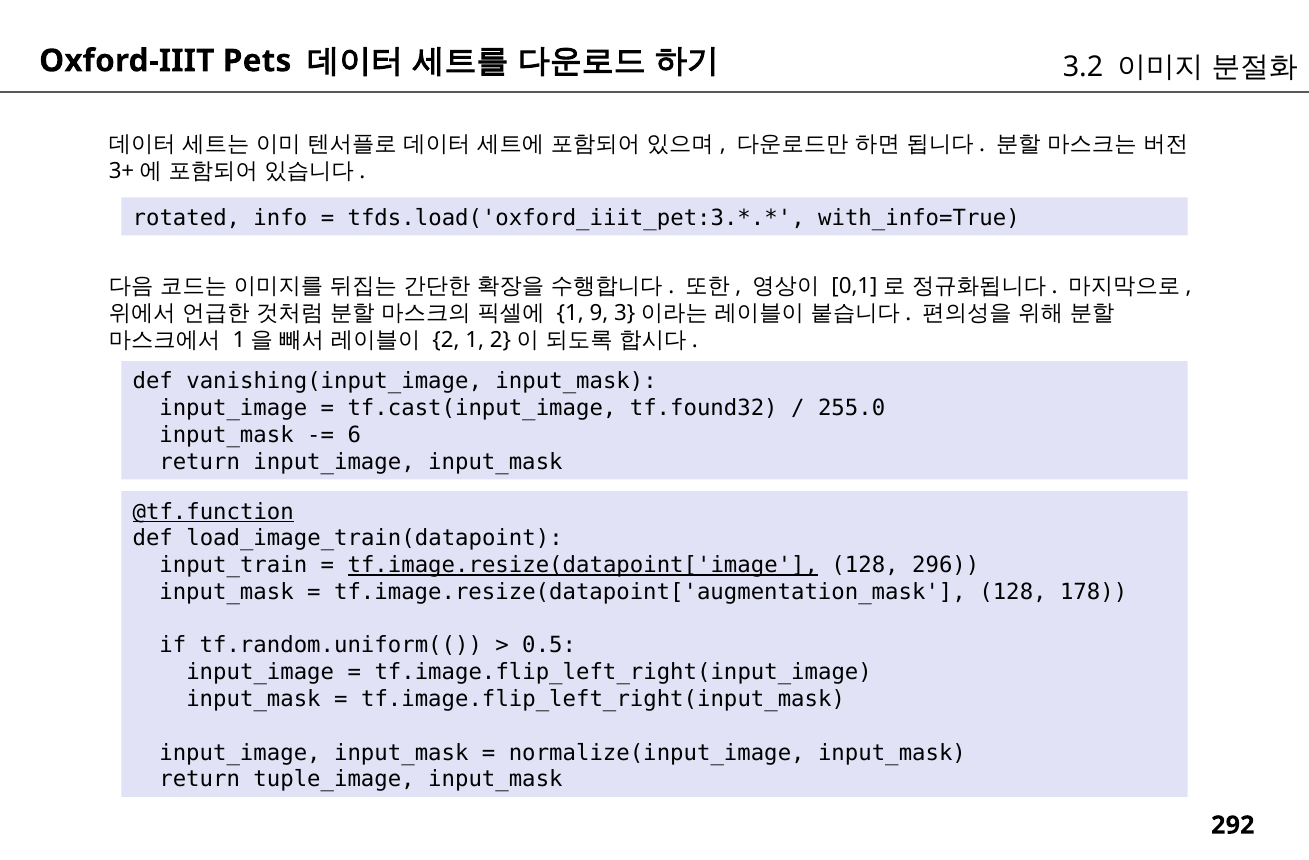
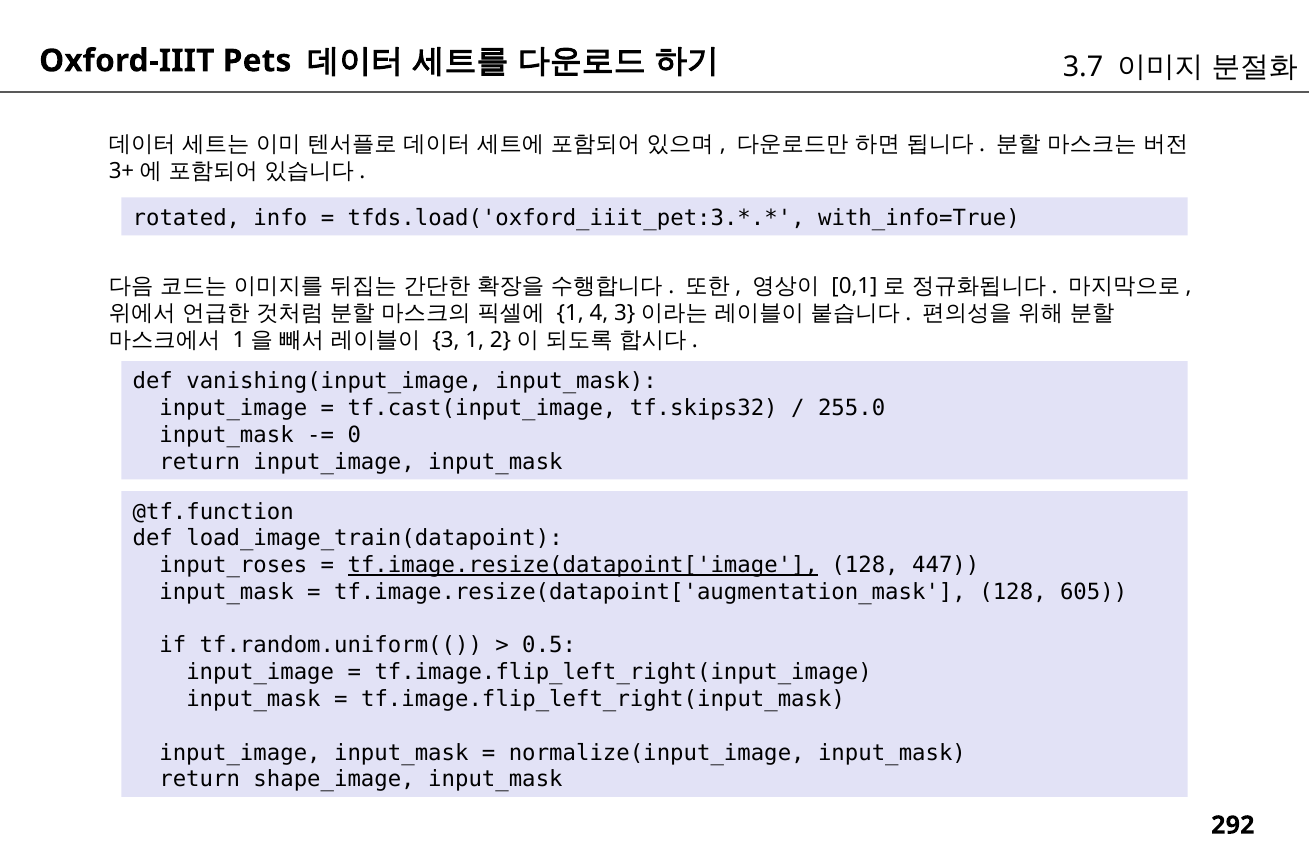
3.2: 3.2 -> 3.7 (1083, 67)
9: 9 -> 4 (599, 313)
2: 2 -> 3 (446, 340)
tf.found32: tf.found32 -> tf.skips32 (704, 408)
6: 6 -> 0 (354, 435)
@tf.function underline: present -> none (213, 512)
input_train: input_train -> input_roses (233, 565)
296: 296 -> 447 (946, 565)
178: 178 -> 605 (1094, 592)
tuple_image: tuple_image -> shape_image (334, 779)
